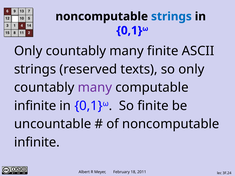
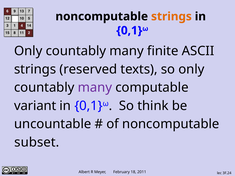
strings colour: blue -> orange (171, 16)
infinite: infinite -> variant (35, 106)
So finite: finite -> think (153, 106)
infinite: infinite -> subset (37, 142)
